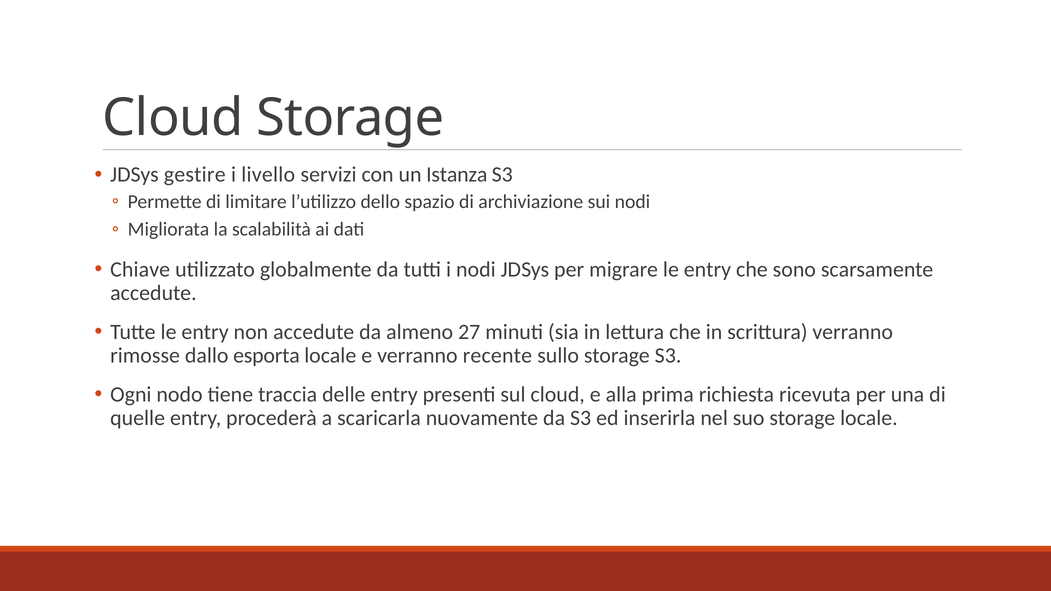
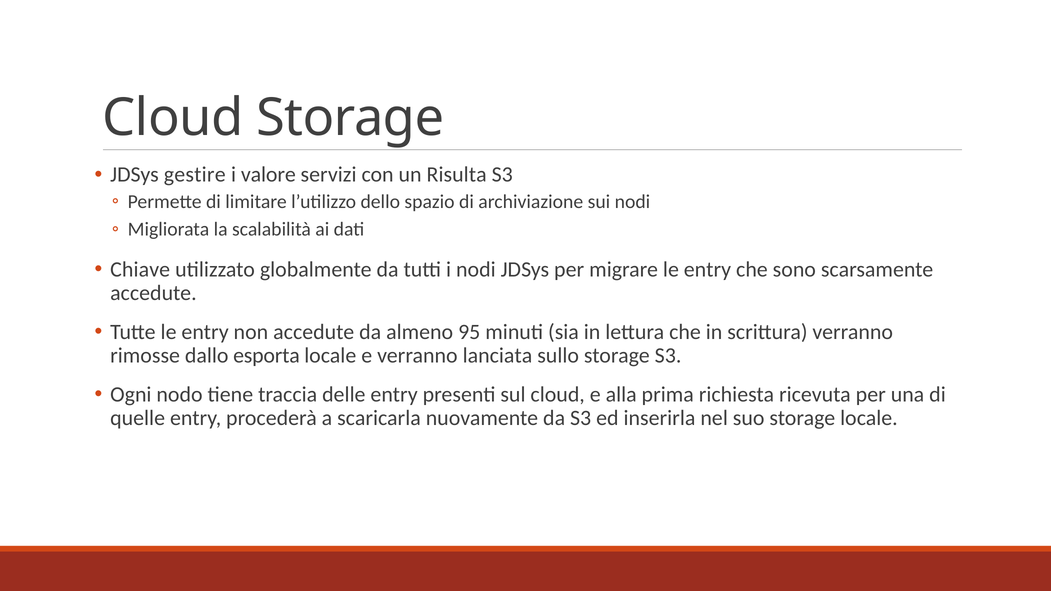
livello: livello -> valore (268, 175)
Istanza: Istanza -> Risulta (457, 175)
27: 27 -> 95 (469, 332)
recente: recente -> lanciata (497, 356)
